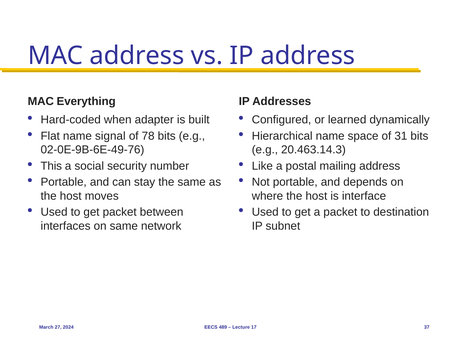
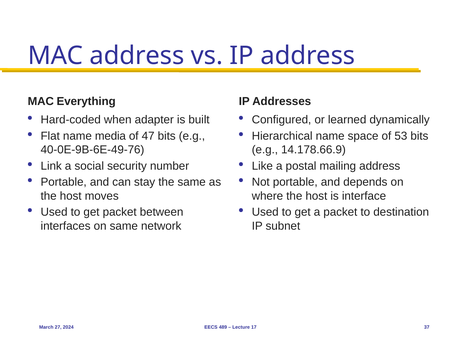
signal: signal -> media (110, 136)
78: 78 -> 47 (148, 136)
31: 31 -> 53 (401, 136)
02-0E-9B-6E-49-76: 02-0E-9B-6E-49-76 -> 40-0E-9B-6E-49-76 (92, 150)
20.463.14.3: 20.463.14.3 -> 14.178.66.9 (313, 150)
This: This -> Link (51, 166)
